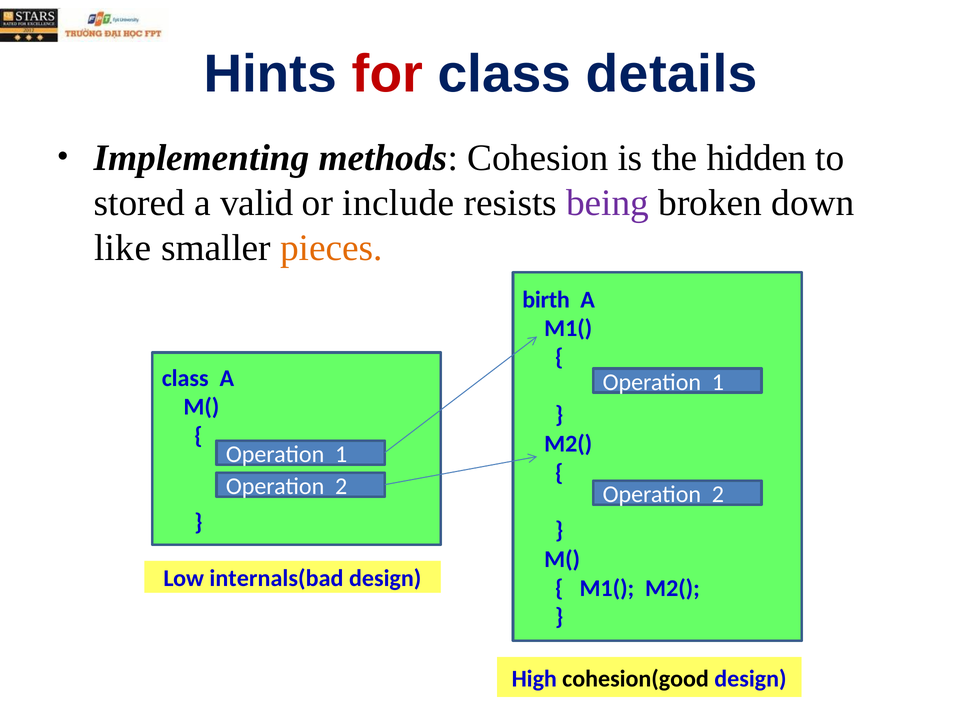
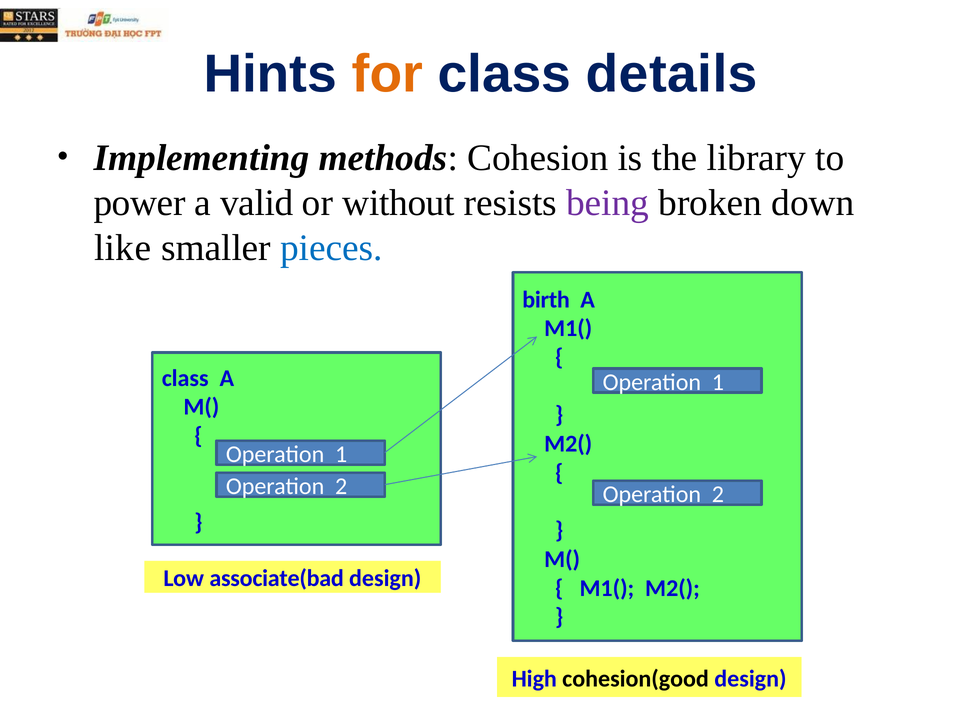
for colour: red -> orange (387, 74)
hidden: hidden -> library (756, 158)
stored: stored -> power (140, 203)
include: include -> without (399, 203)
pieces colour: orange -> blue (331, 248)
internals(bad: internals(bad -> associate(bad (277, 579)
